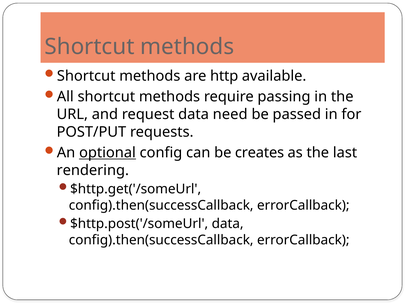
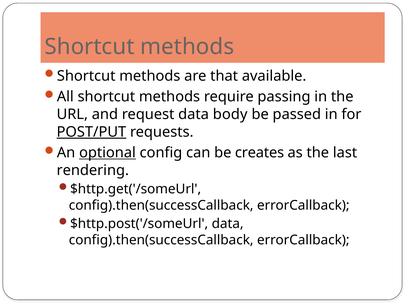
http: http -> that (224, 76)
need: need -> body (230, 114)
POST/PUT underline: none -> present (91, 132)
